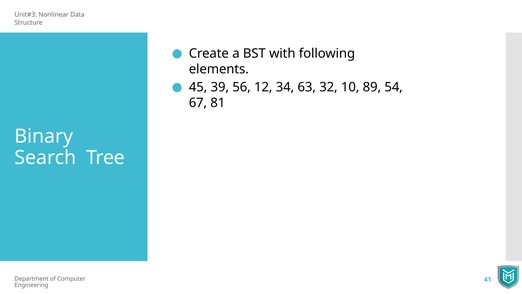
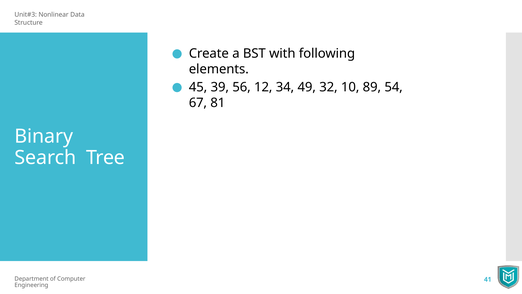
63: 63 -> 49 (307, 87)
